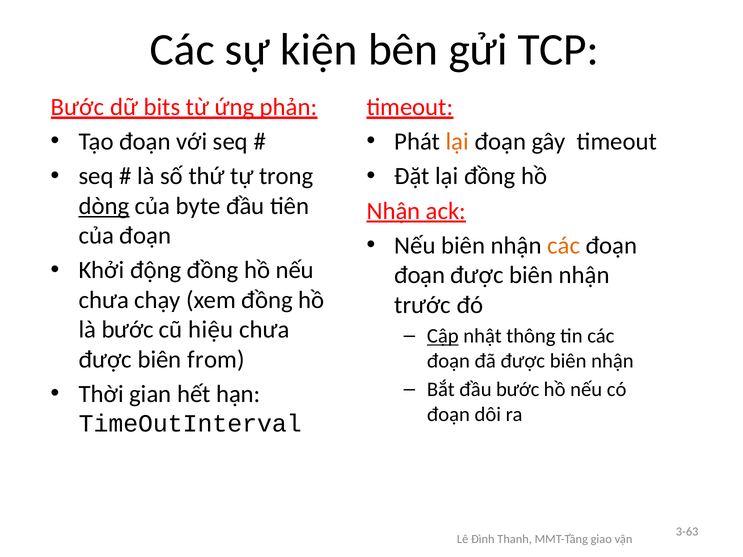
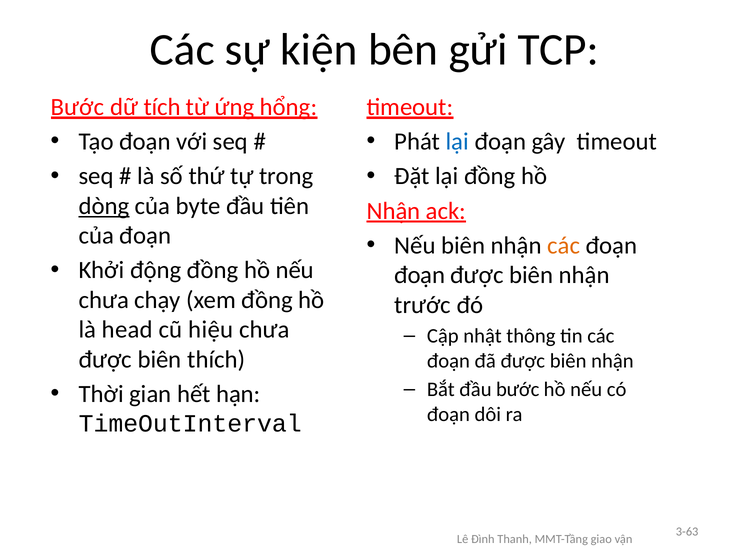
bits: bits -> tích (162, 107)
phản: phản -> hổng (289, 107)
lại colour: orange -> blue (457, 142)
là bước: bước -> head (127, 330)
Cập underline: present -> none (443, 336)
from: from -> thích (216, 360)
